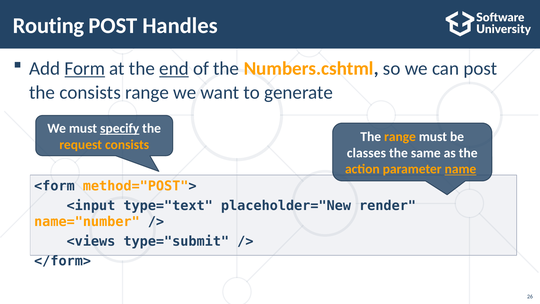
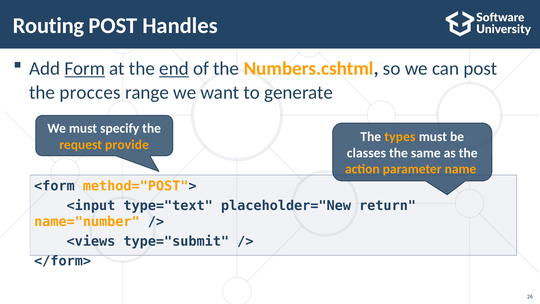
the consists: consists -> procces (90, 93)
specify underline: present -> none (120, 128)
The range: range -> types (400, 137)
request consists: consists -> provide (127, 144)
name underline: present -> none (460, 169)
render: render -> return (388, 205)
